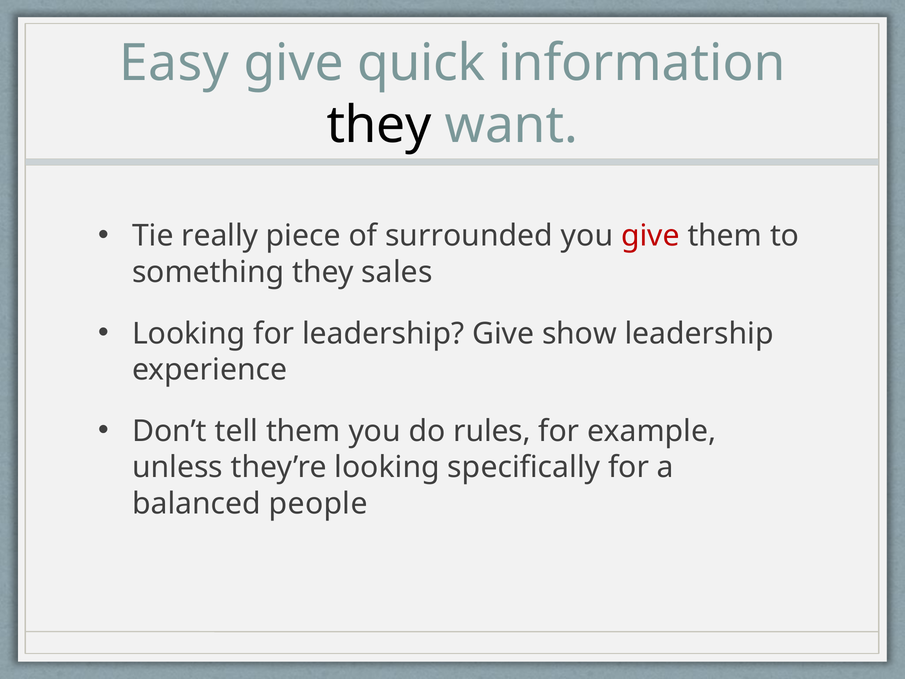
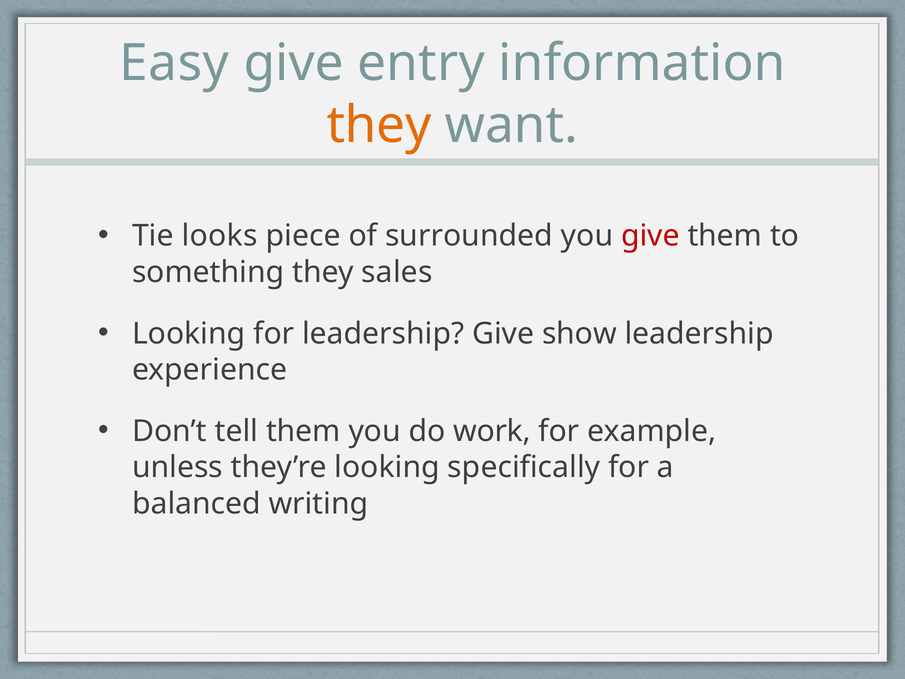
quick: quick -> entry (421, 63)
they colour: black -> orange (379, 125)
really: really -> looks (220, 236)
rules: rules -> work (492, 431)
people: people -> writing (318, 503)
